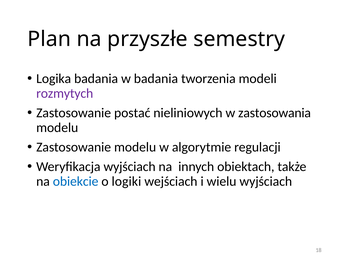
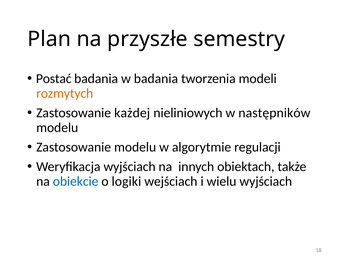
Logika: Logika -> Postać (54, 79)
rozmytych colour: purple -> orange (65, 93)
postać: postać -> każdej (132, 113)
zastosowania: zastosowania -> następników (274, 113)
